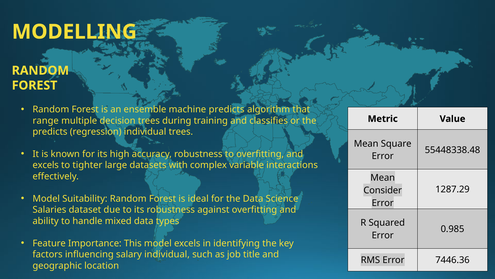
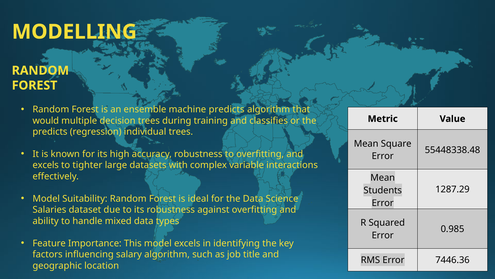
range: range -> would (46, 120)
Consider: Consider -> Students (383, 190)
salary individual: individual -> algorithm (167, 254)
